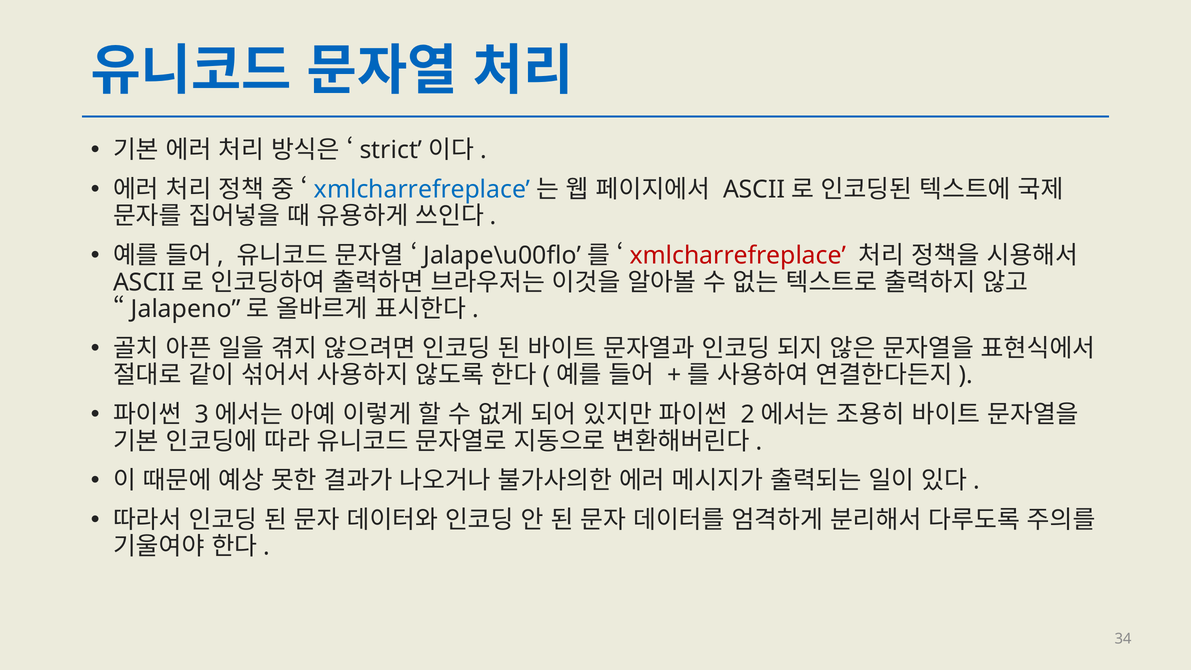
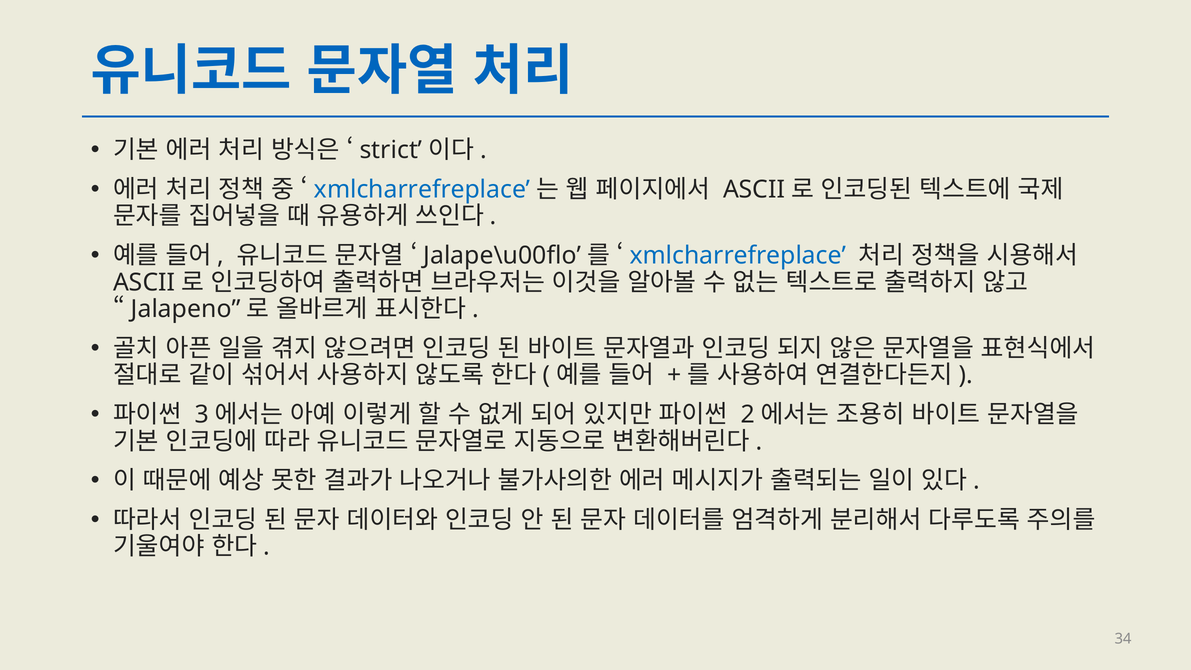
xmlcharrefreplace colour: red -> blue (738, 255)
